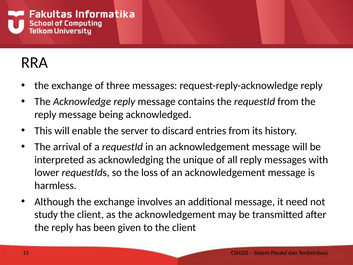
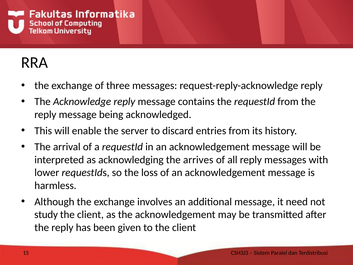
unique: unique -> arrives (198, 160)
